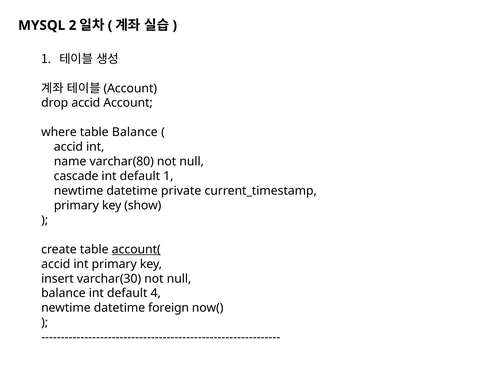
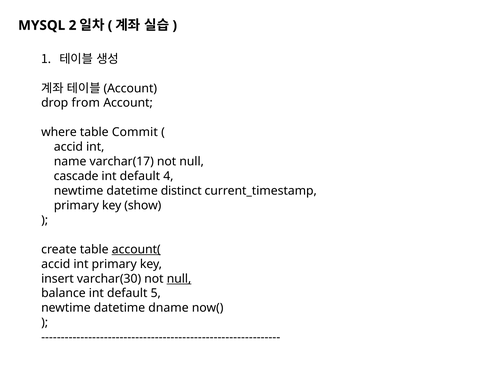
drop accid: accid -> from (86, 103)
table Balance: Balance -> Commit (135, 132)
varchar(80: varchar(80 -> varchar(17 (122, 161)
default 1: 1 -> 4 (168, 176)
private: private -> distinct (181, 190)
null underline: none -> present (179, 278)
4: 4 -> 5 (156, 293)
foreign: foreign -> dname (168, 307)
